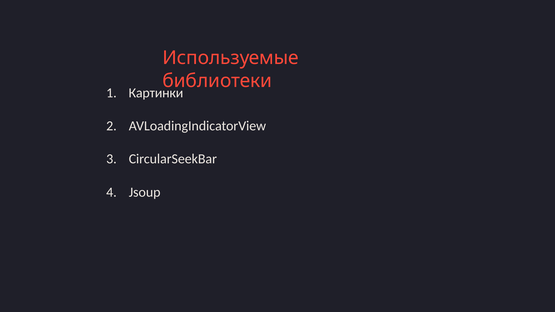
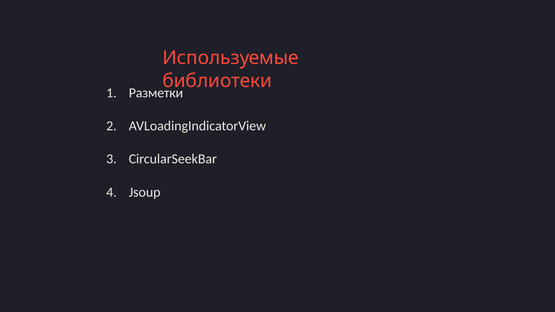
Картинки: Картинки -> Разметки (156, 93)
